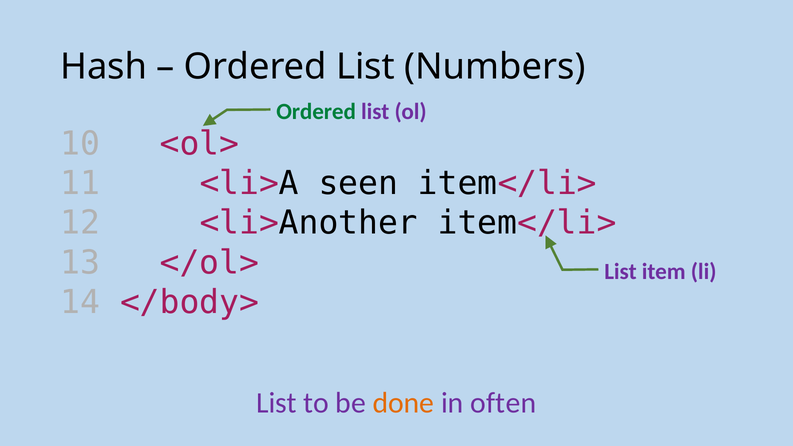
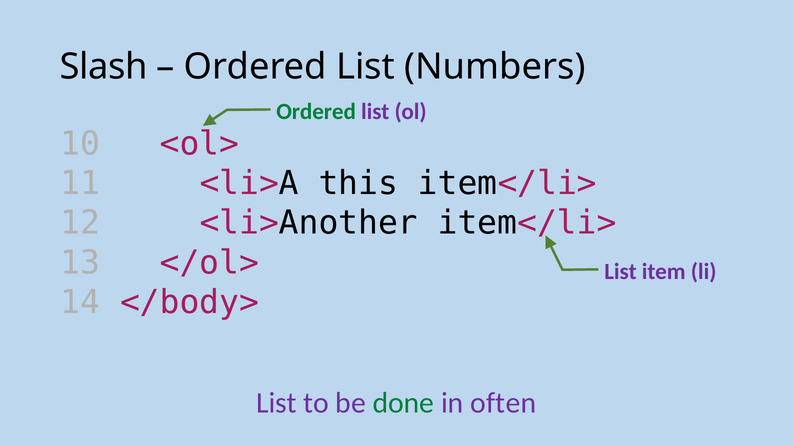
Hash: Hash -> Slash (104, 67)
seen: seen -> this (358, 183)
done colour: orange -> green (403, 403)
